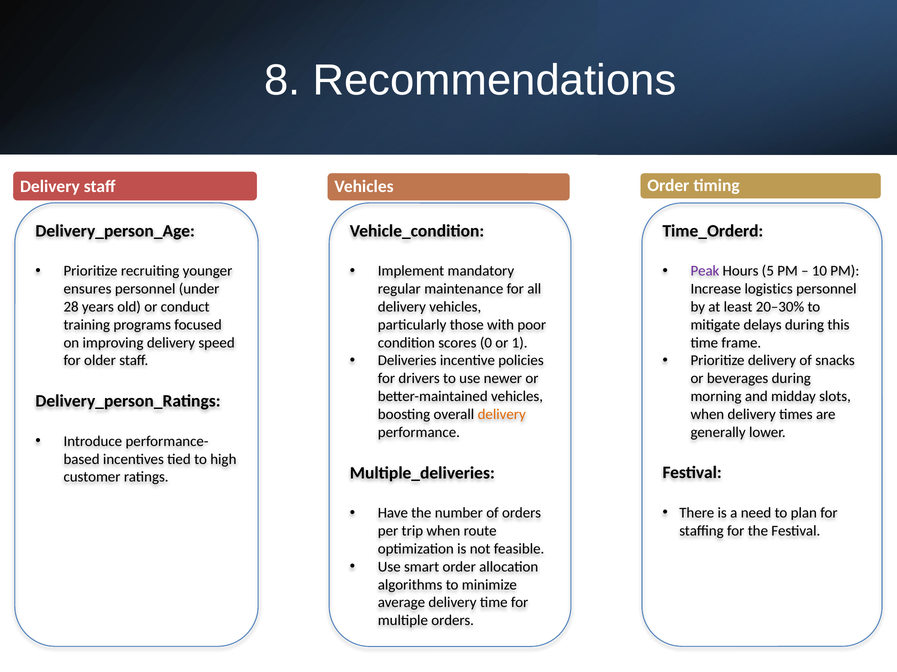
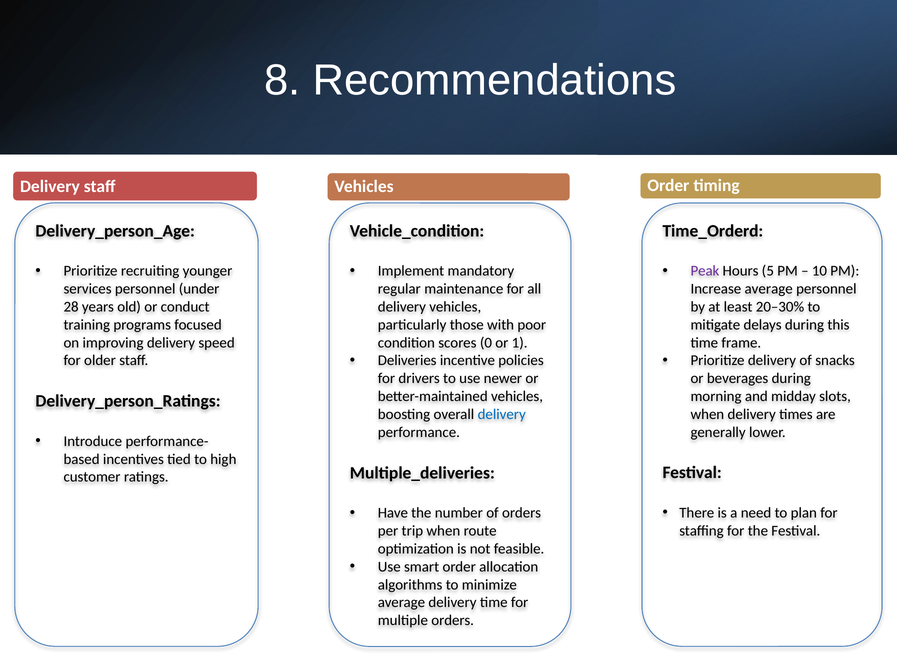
ensures: ensures -> services (88, 289)
Increase logistics: logistics -> average (769, 289)
delivery colour: orange -> blue (502, 415)
